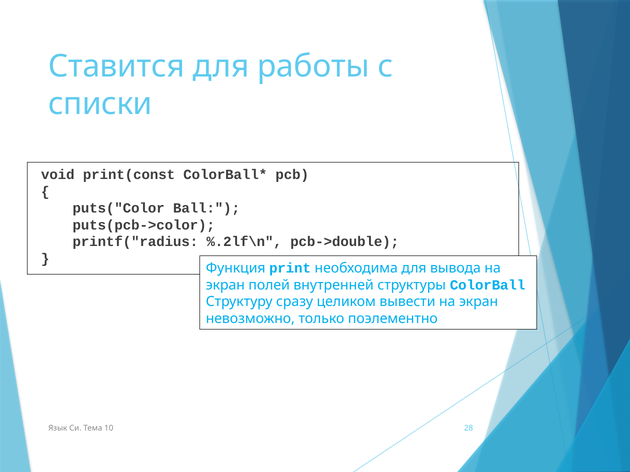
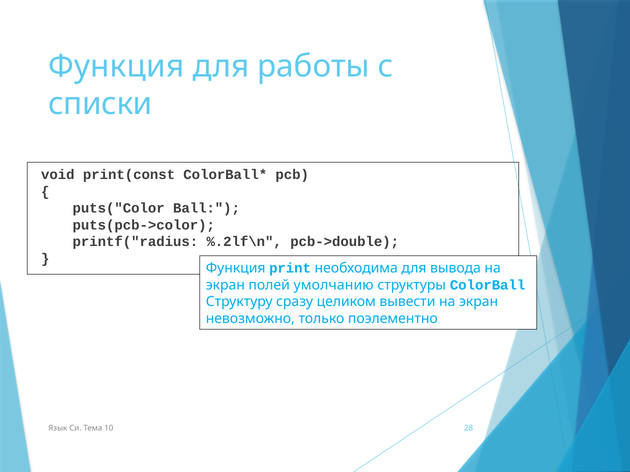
Ставится: Ставится -> Функция (116, 66)
внутренней: внутренней -> умолчанию (334, 285)
